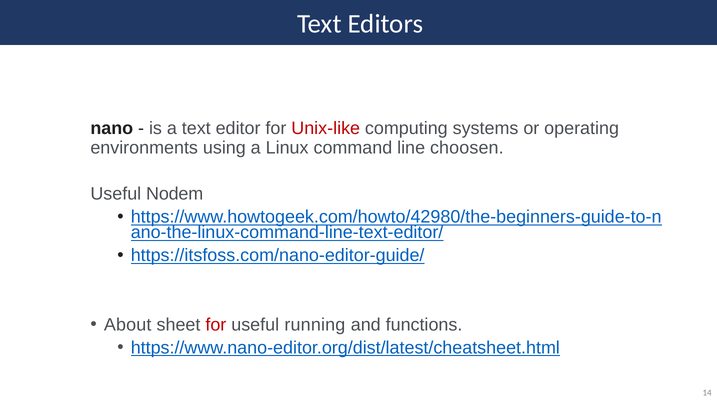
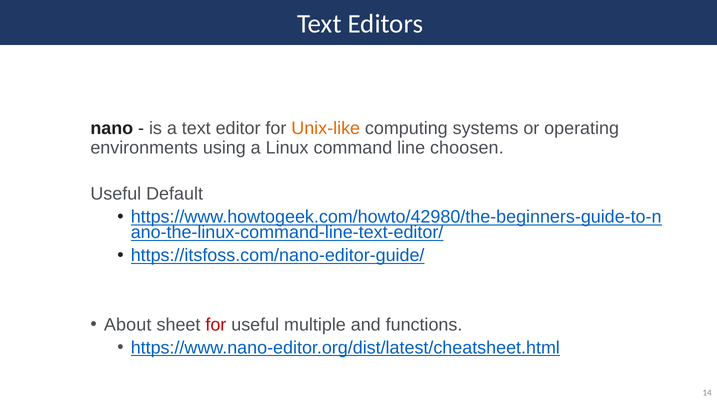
Unix-like colour: red -> orange (326, 129)
Nodem: Nodem -> Default (175, 194)
running: running -> multiple (315, 325)
